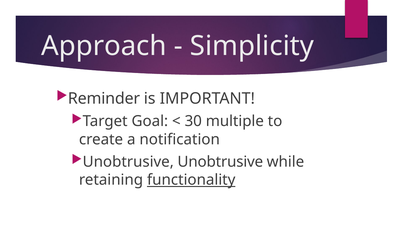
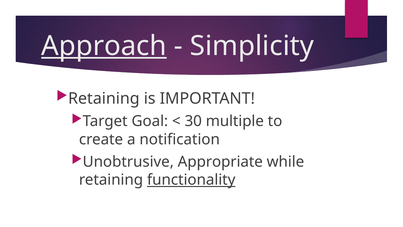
Approach underline: none -> present (104, 46)
Reminder: Reminder -> Retaining (104, 98)
Unobtrusive Unobtrusive: Unobtrusive -> Appropriate (220, 162)
